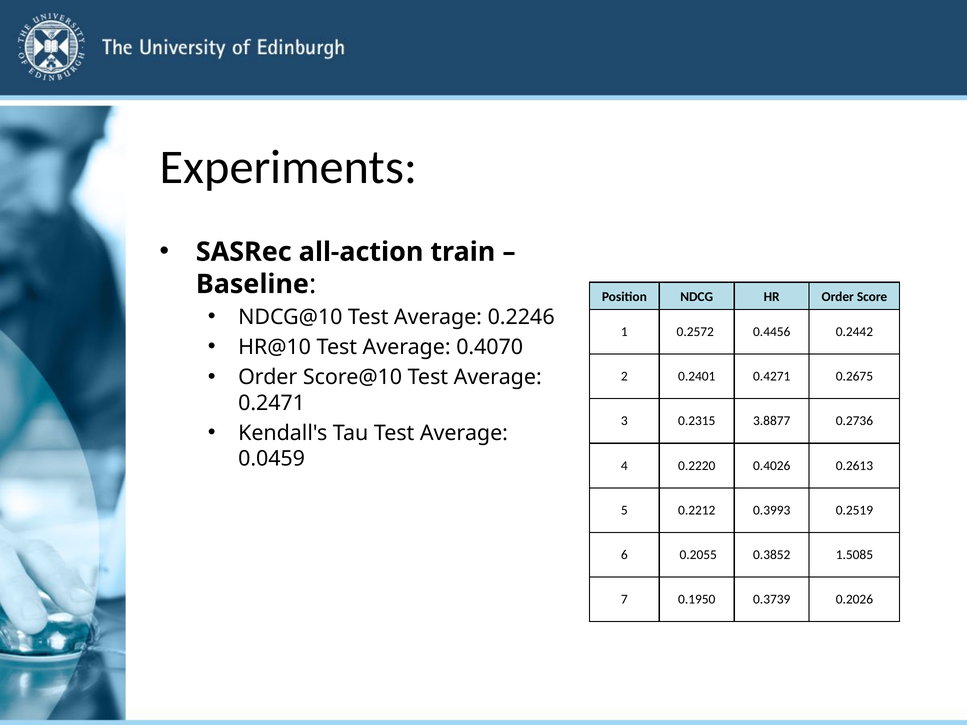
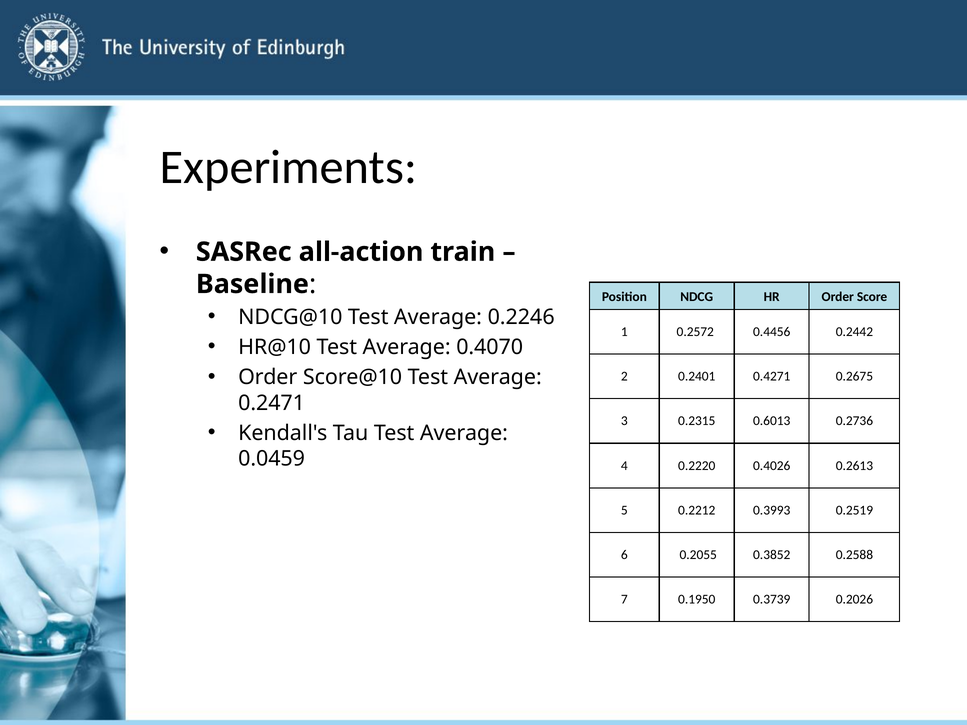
3.8877: 3.8877 -> 0.6013 (772, 421)
1.5085: 1.5085 -> 0.2588 (854, 555)
